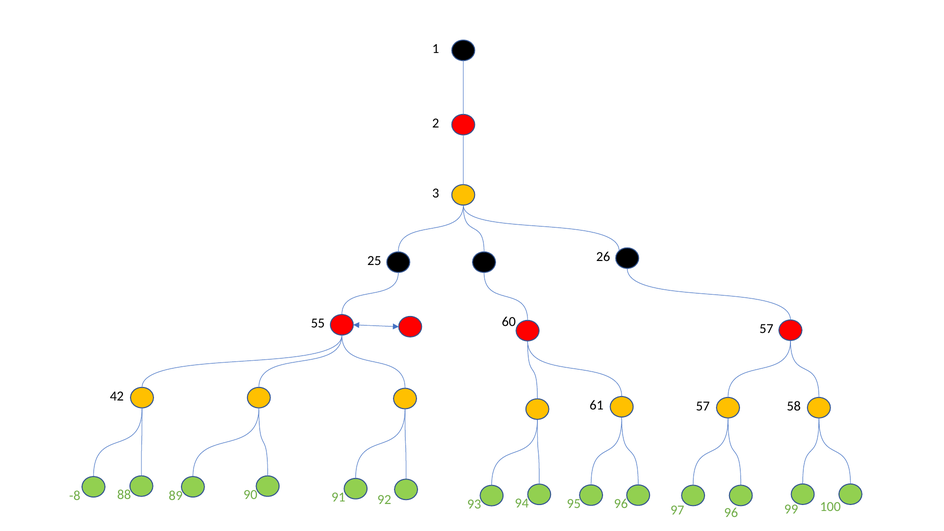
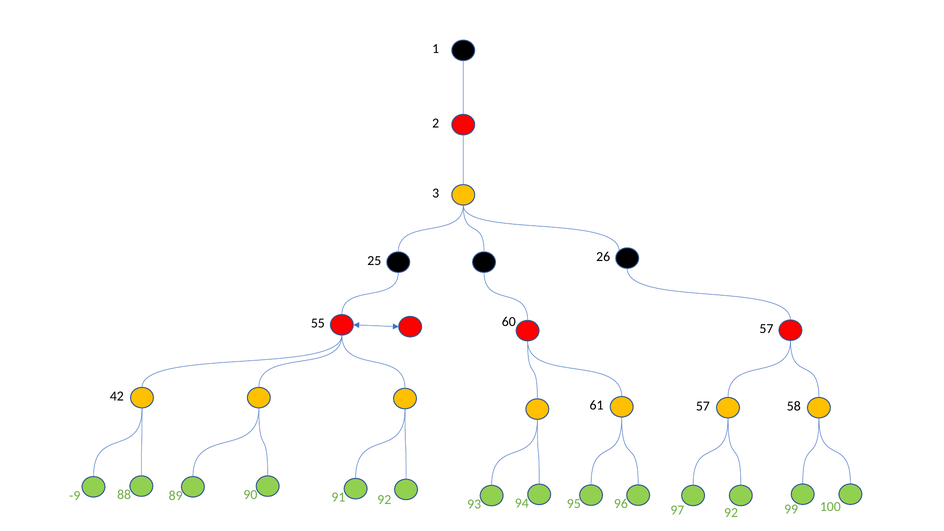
-8: -8 -> -9 (75, 495)
97 96: 96 -> 92 (731, 513)
